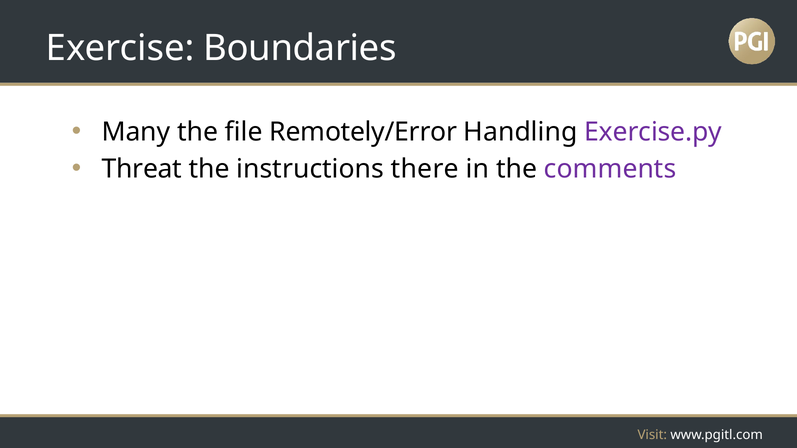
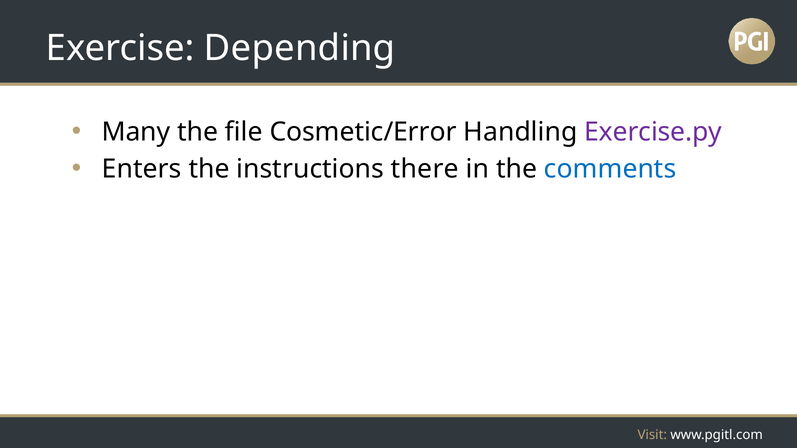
Boundaries: Boundaries -> Depending (300, 48)
Remotely/Error: Remotely/Error -> Cosmetic/Error (363, 132)
Threat: Threat -> Enters (142, 169)
comments colour: purple -> blue (610, 169)
